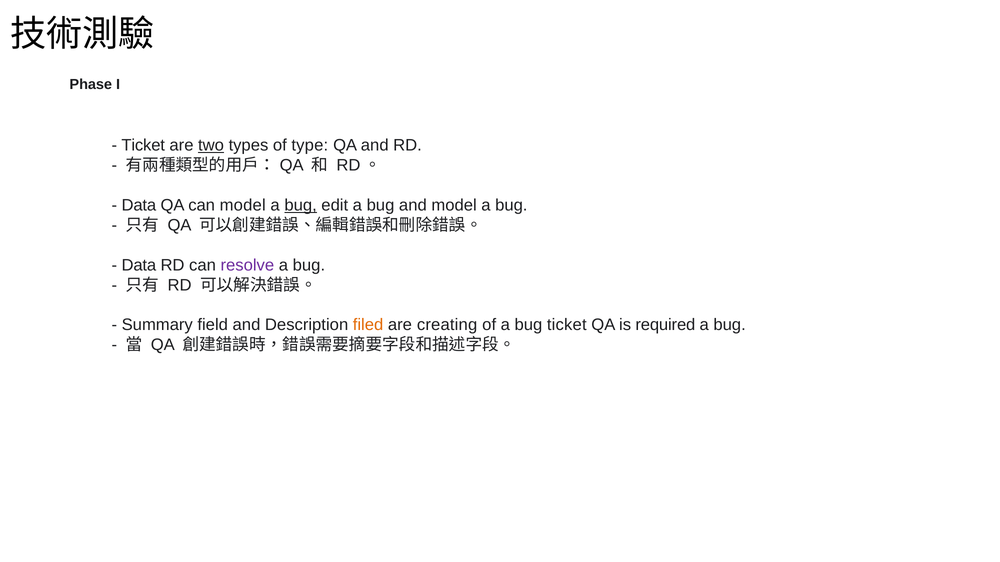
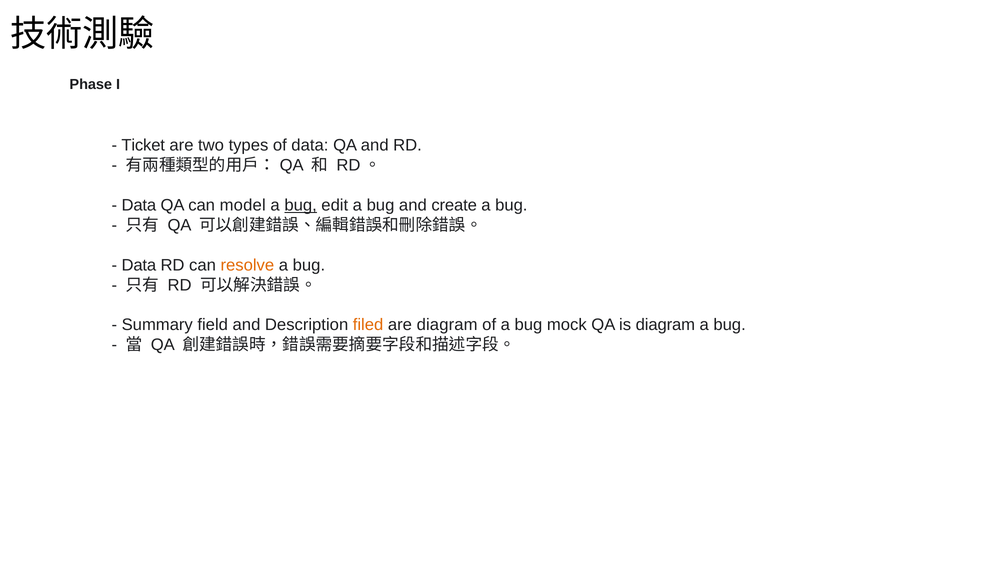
two underline: present -> none (211, 145)
of type: type -> data (310, 145)
and model: model -> create (454, 205)
resolve colour: purple -> orange (247, 265)
are creating: creating -> diagram (447, 325)
bug ticket: ticket -> mock (567, 325)
is required: required -> diagram (665, 325)
